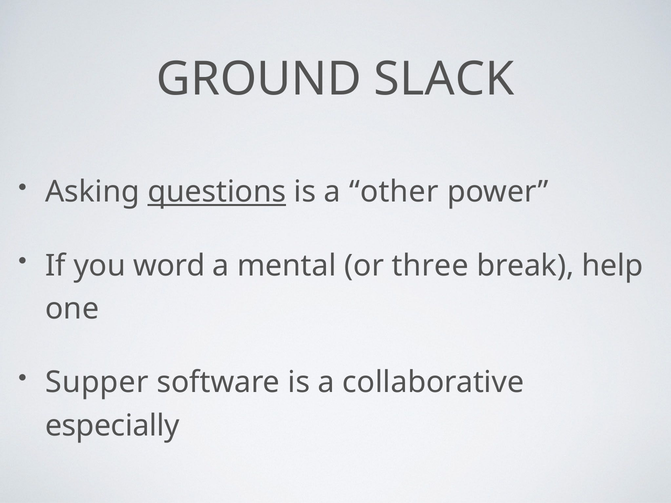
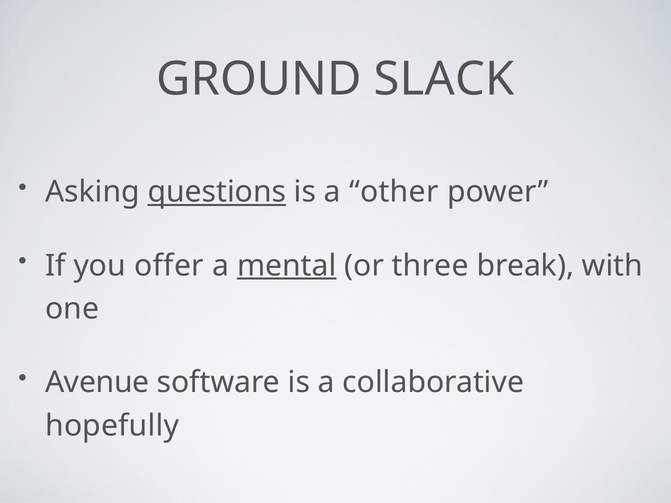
word: word -> offer (169, 266)
mental underline: none -> present (287, 266)
help: help -> with (612, 266)
Supper: Supper -> Avenue (97, 383)
especially: especially -> hopefully (112, 426)
